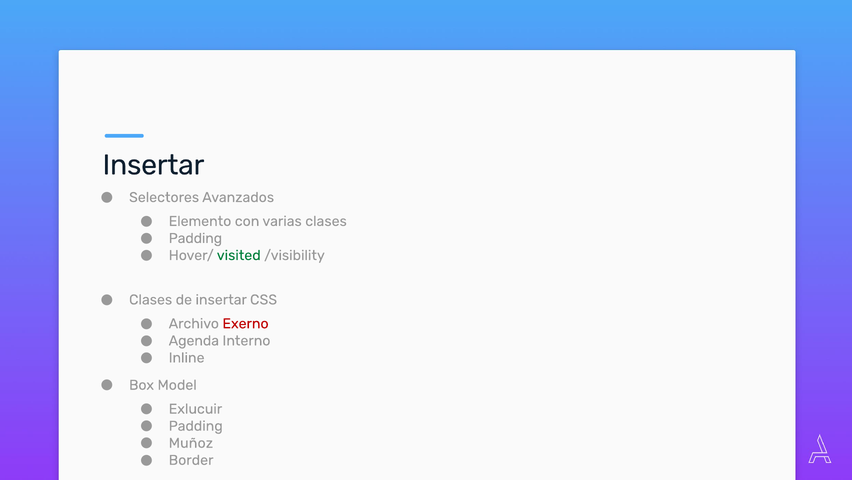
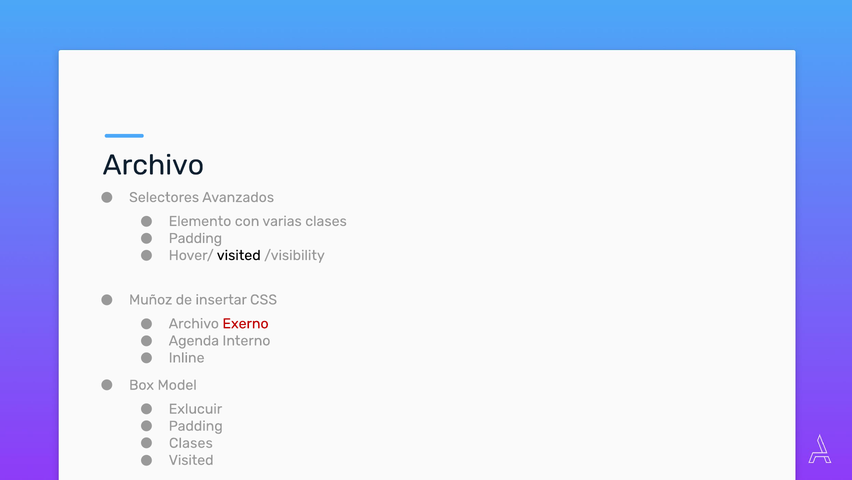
Insertar: Insertar -> Archivo (153, 165)
visited colour: green -> black (239, 255)
Clases: Clases -> Muñoz (151, 299)
Muñoz: Muñoz -> Clases (191, 442)
Border: Border -> Visited (191, 459)
